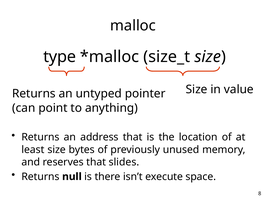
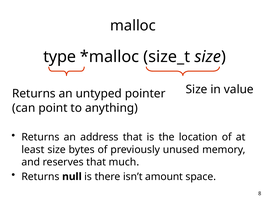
slides: slides -> much (124, 162)
execute: execute -> amount (164, 176)
